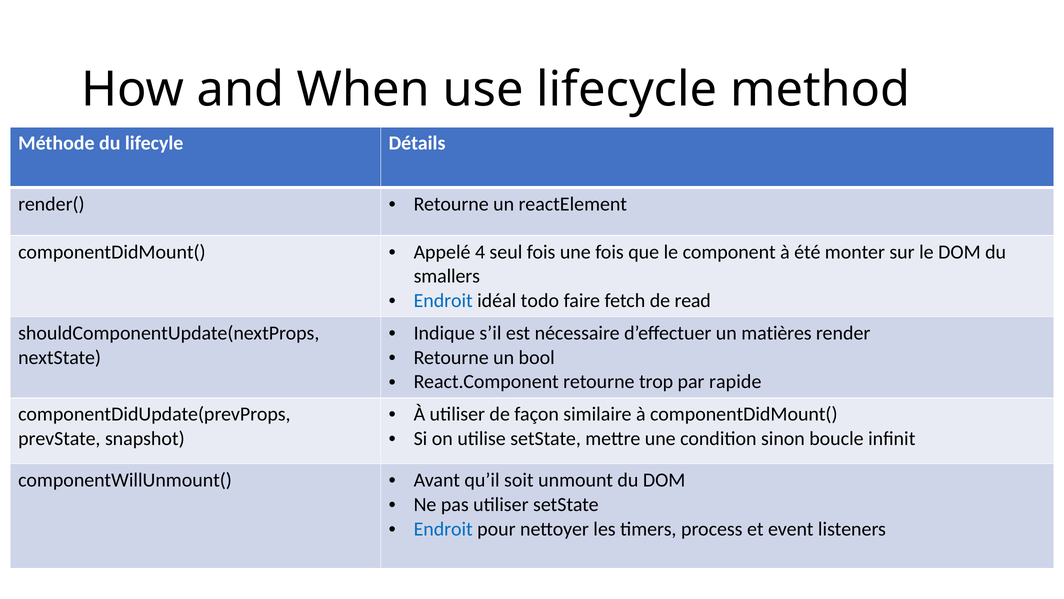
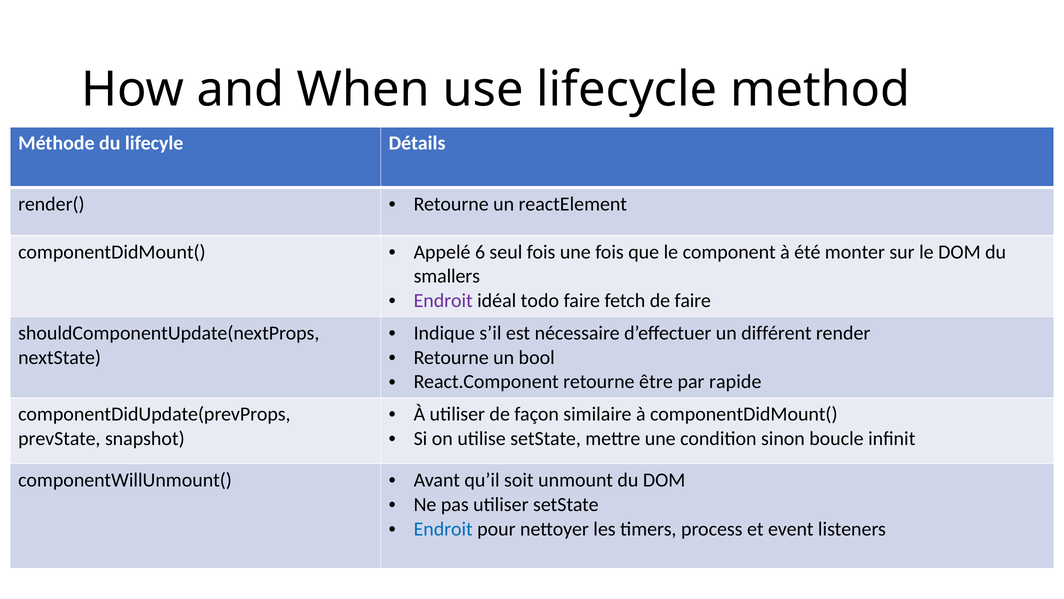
4: 4 -> 6 (480, 252)
Endroit colour: blue -> purple (443, 301)
de read: read -> faire (693, 301)
matières: matières -> différent (776, 333)
trop: trop -> être (656, 382)
